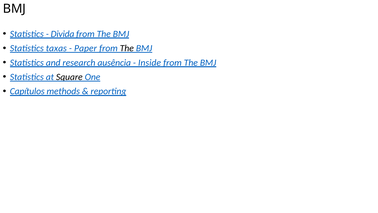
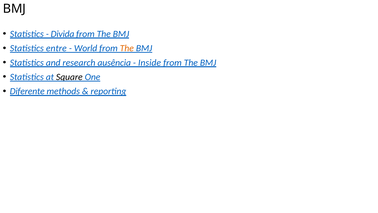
taxas: taxas -> entre (56, 48)
Paper: Paper -> World (86, 48)
The colour: black -> orange (127, 48)
Capítulos: Capítulos -> Diferente (27, 91)
